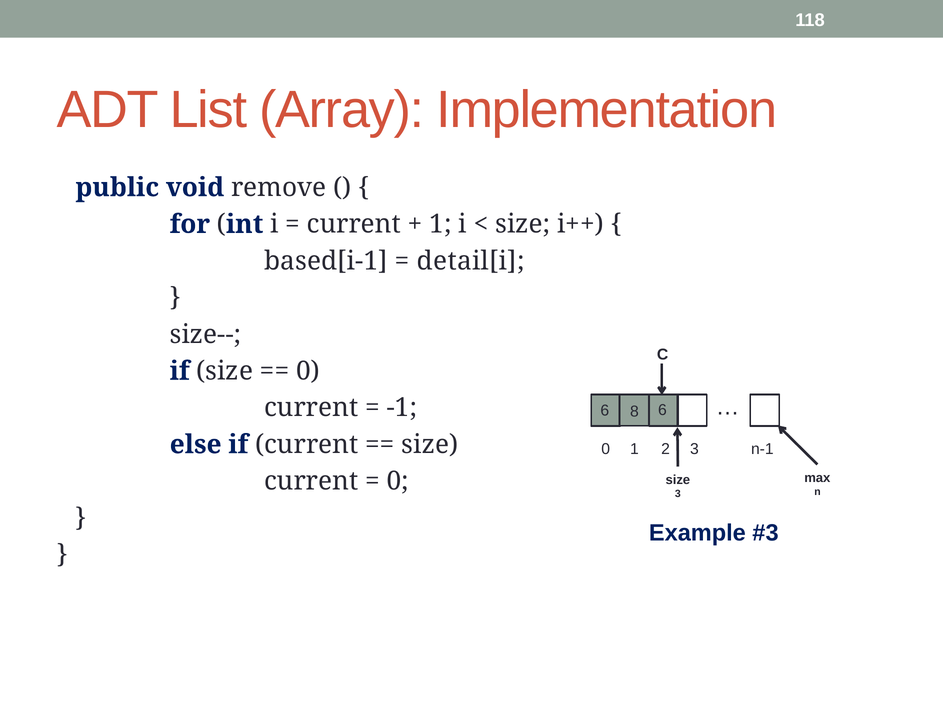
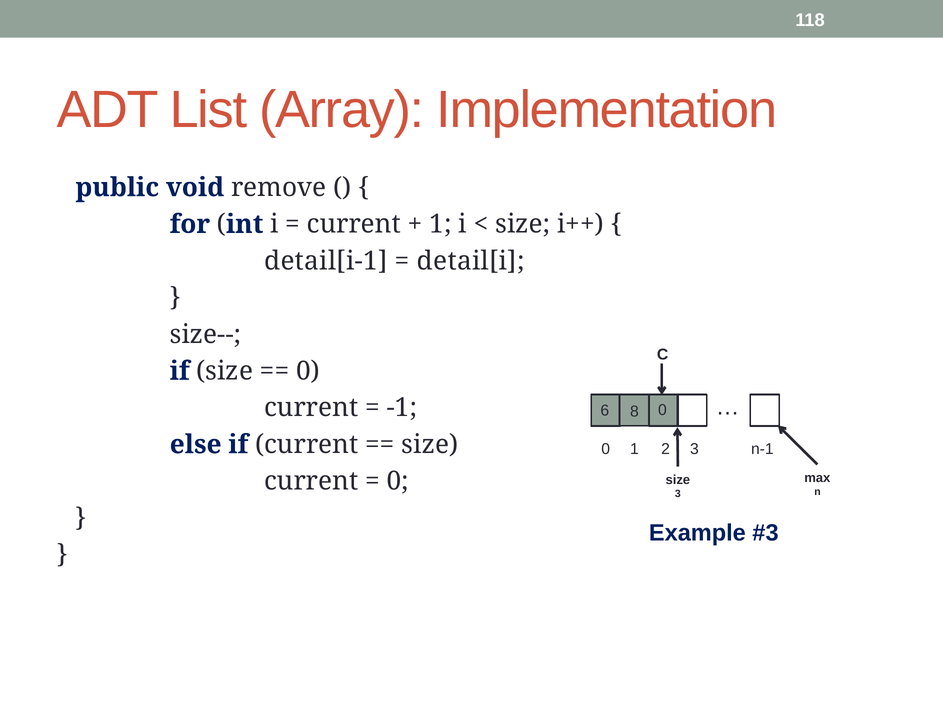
based[i-1: based[i-1 -> detail[i-1 (326, 261)
8 6: 6 -> 0 (662, 410)
